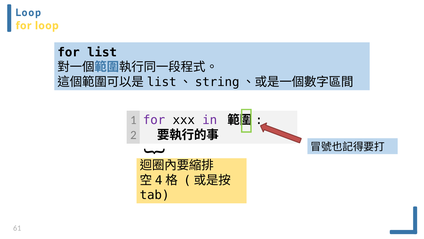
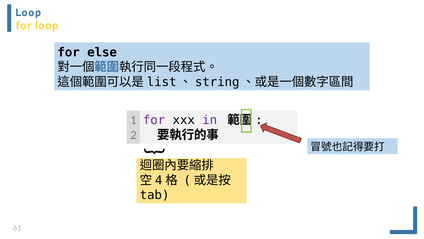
list: list -> else (102, 52)
